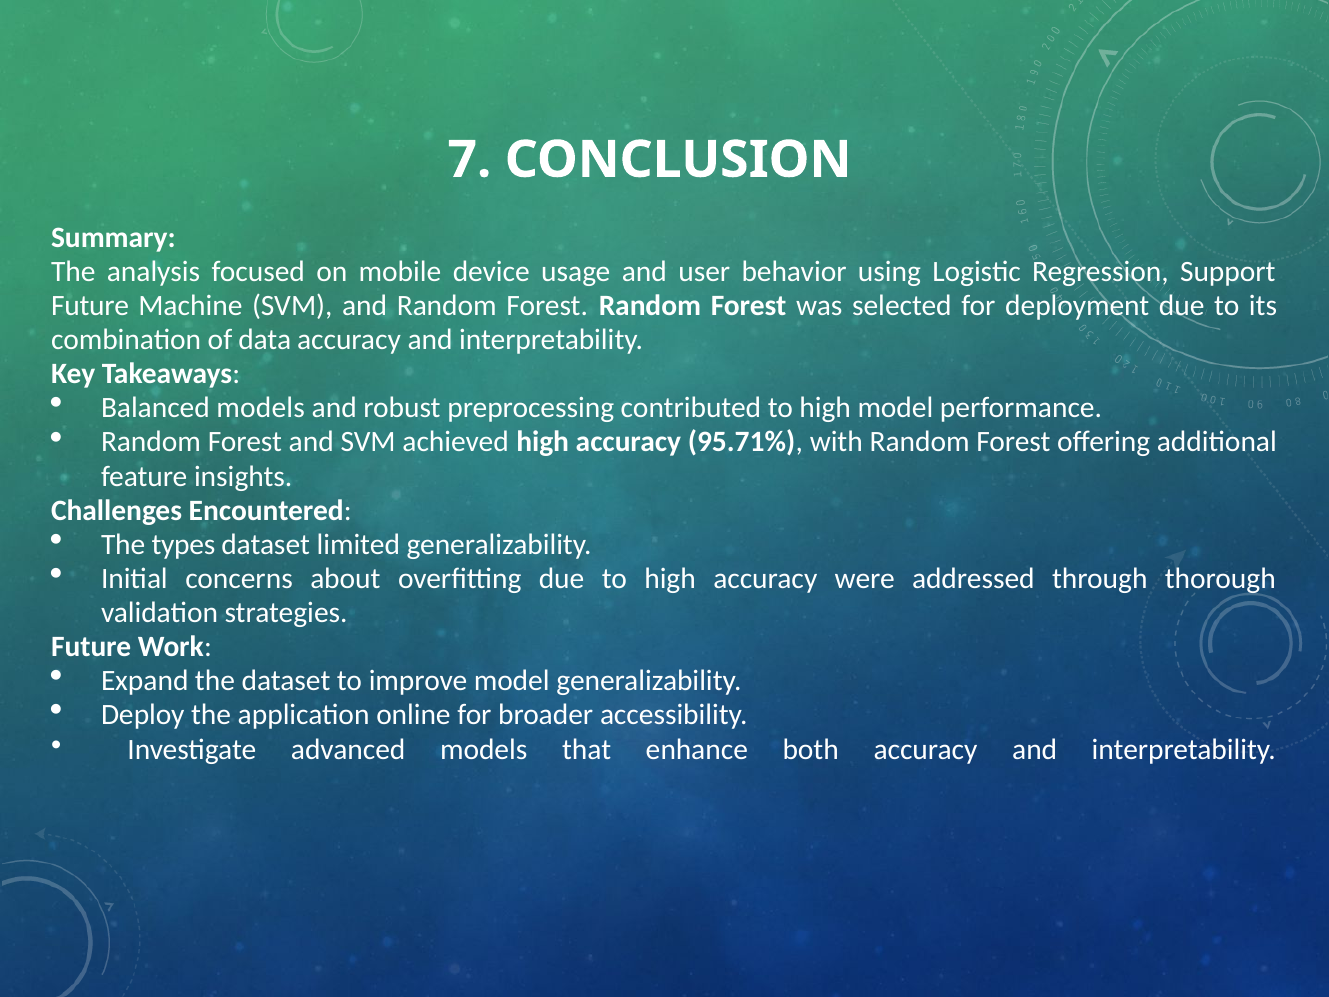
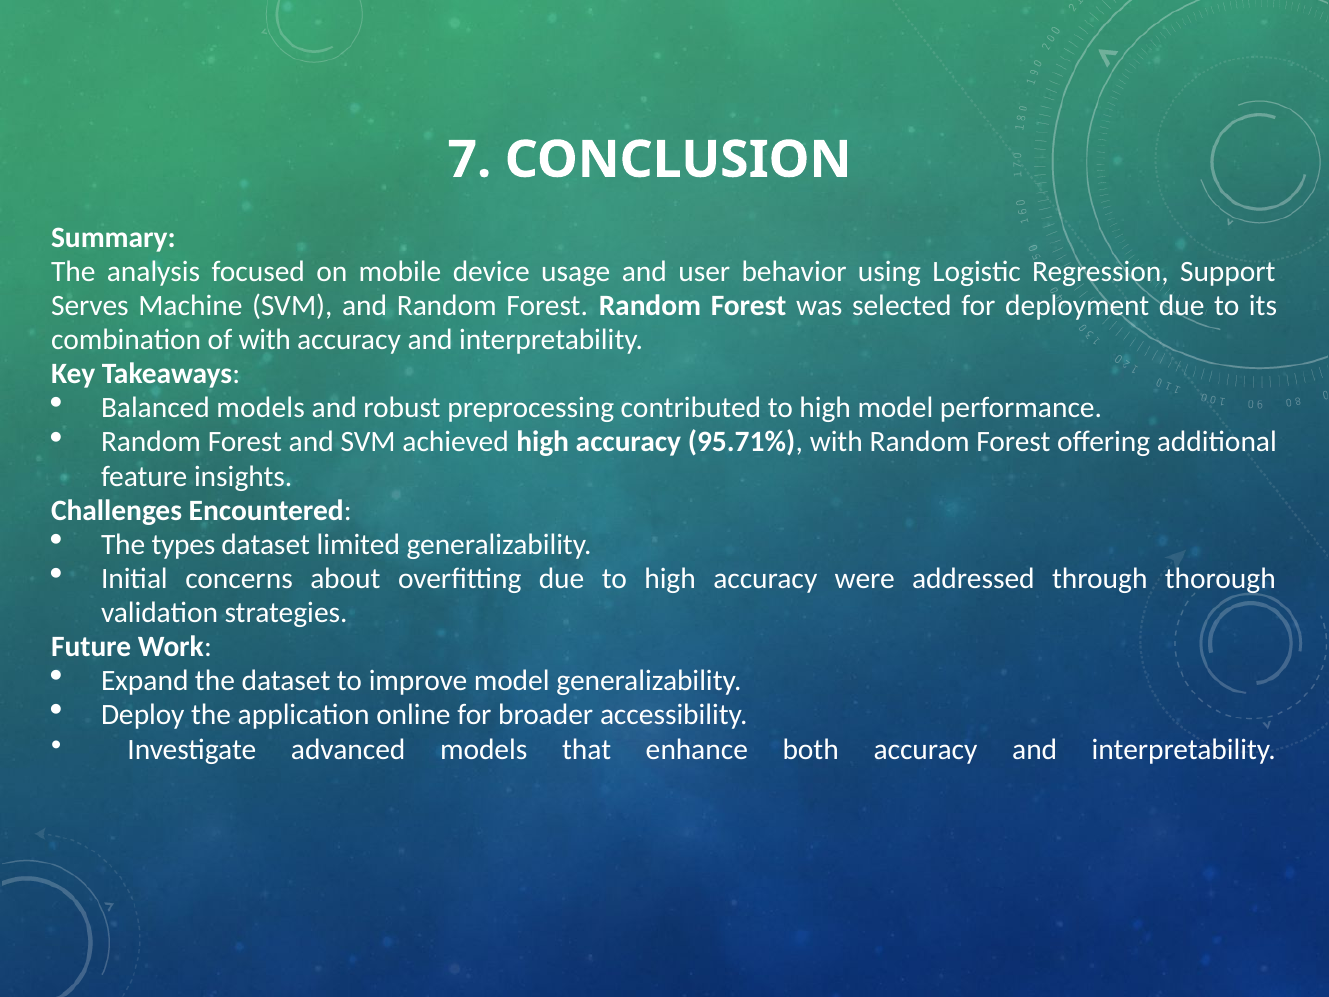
Future: Future -> Serves (90, 306)
of data: data -> with (265, 340)
